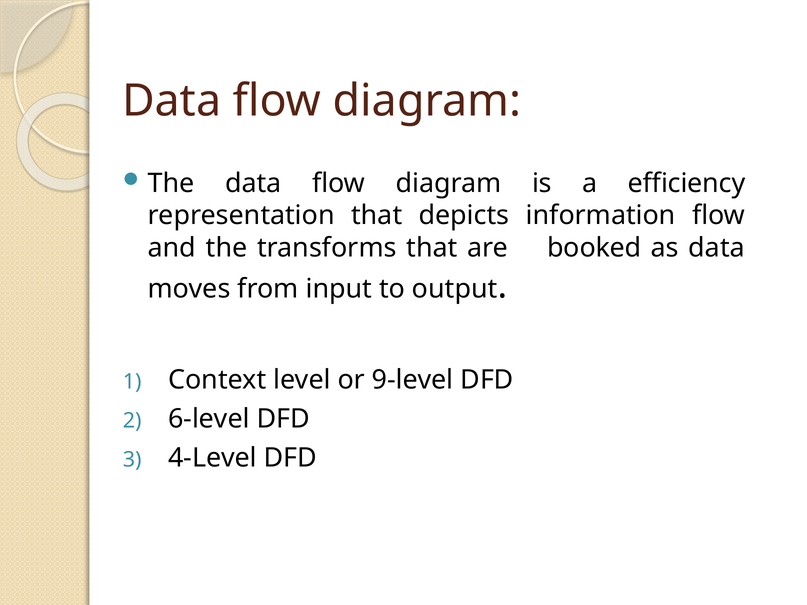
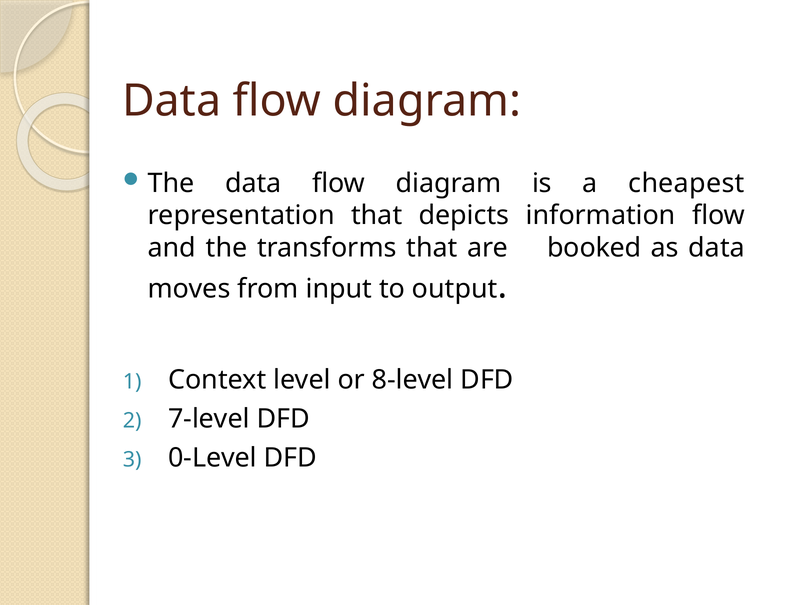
efficiency: efficiency -> cheapest (686, 183)
9-level: 9-level -> 8-level (413, 380)
6-level: 6-level -> 7-level (209, 419)
4-Level: 4-Level -> 0-Level (212, 458)
